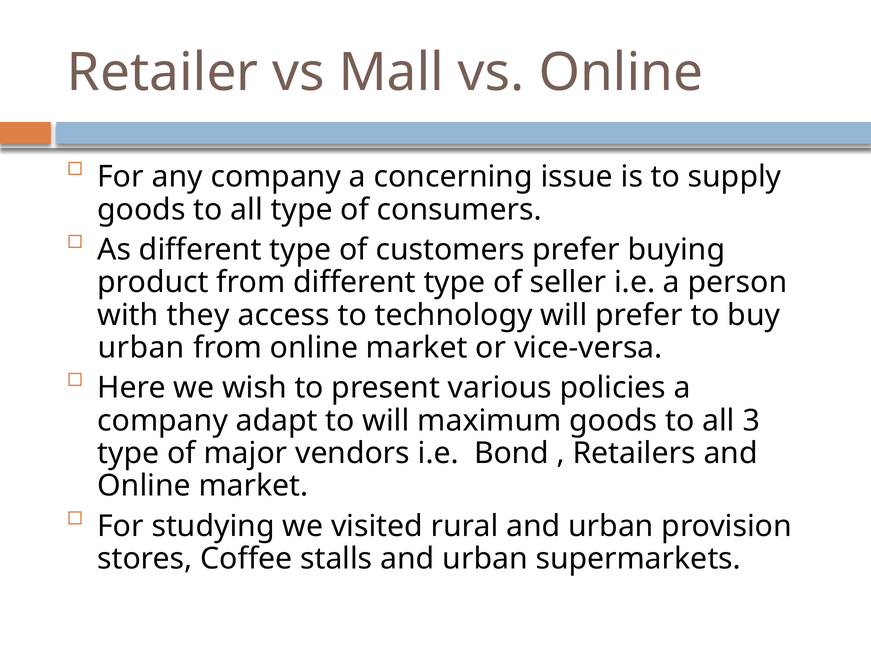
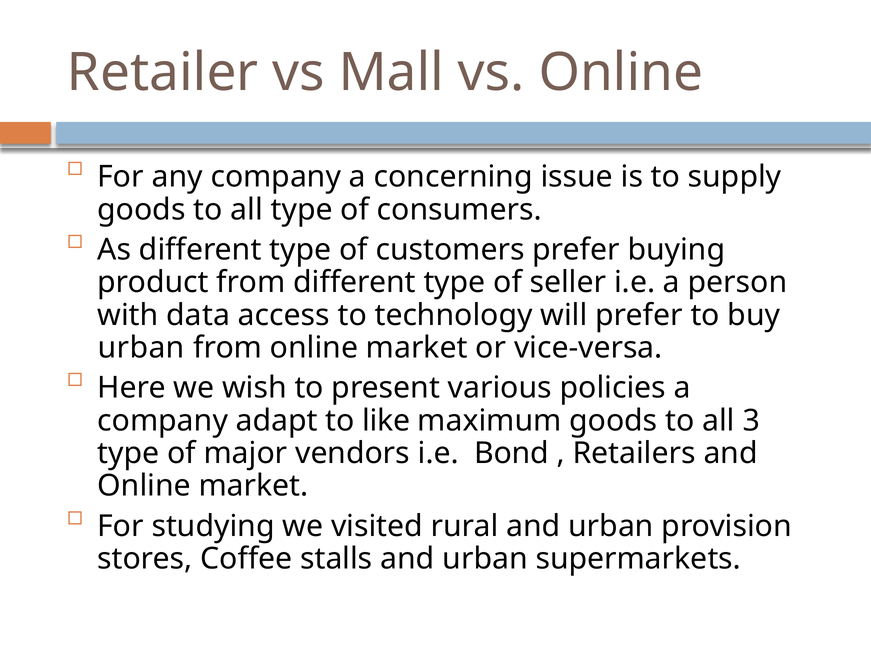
they: they -> data (198, 315)
to will: will -> like (386, 421)
